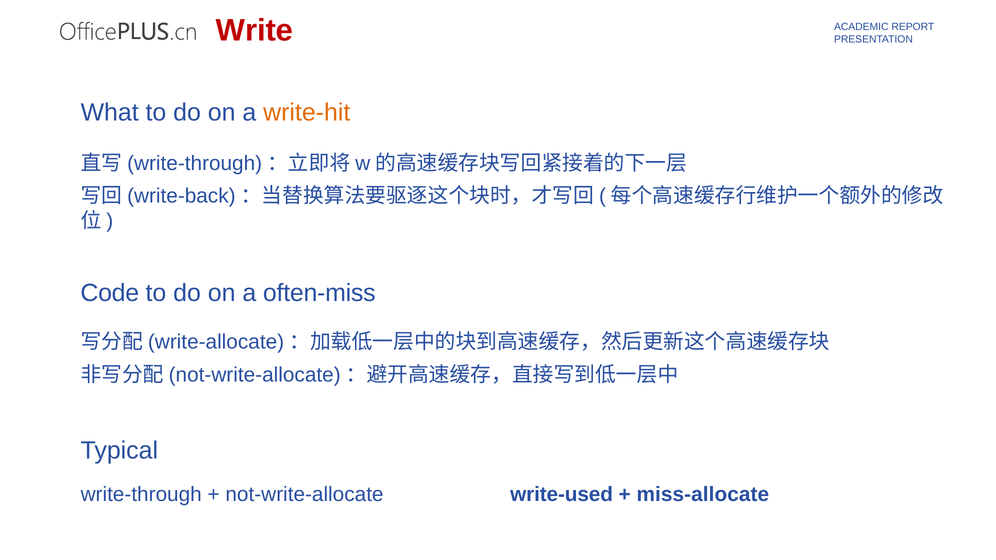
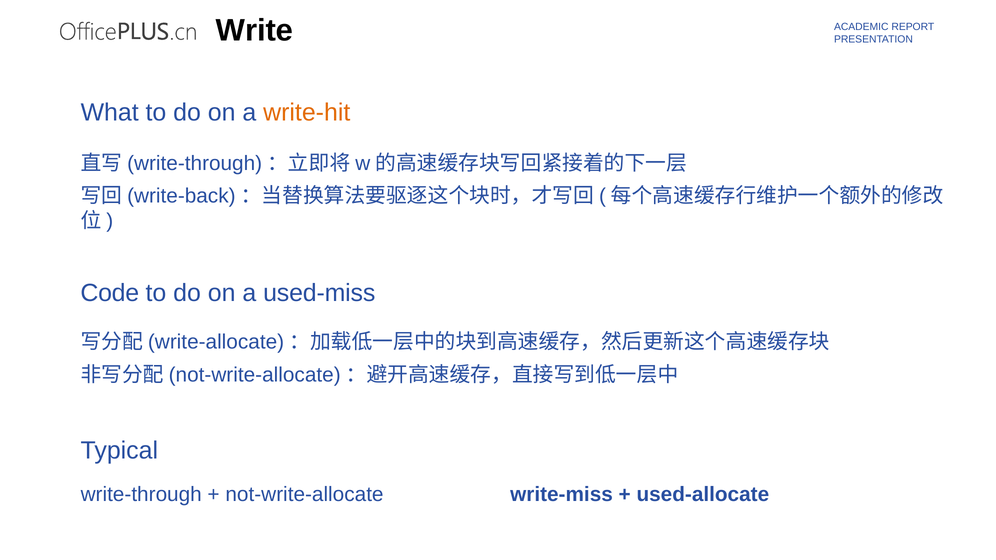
Write colour: red -> black (255, 31)
often-miss: often-miss -> used-miss (319, 293)
write-used: write-used -> write-miss (562, 494)
miss-allocate: miss-allocate -> used-allocate (703, 494)
